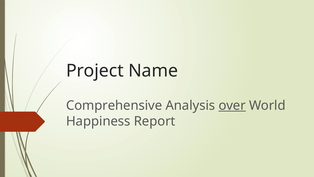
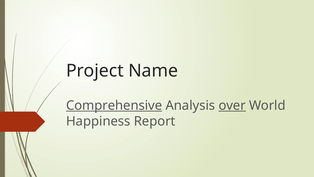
Comprehensive underline: none -> present (114, 105)
